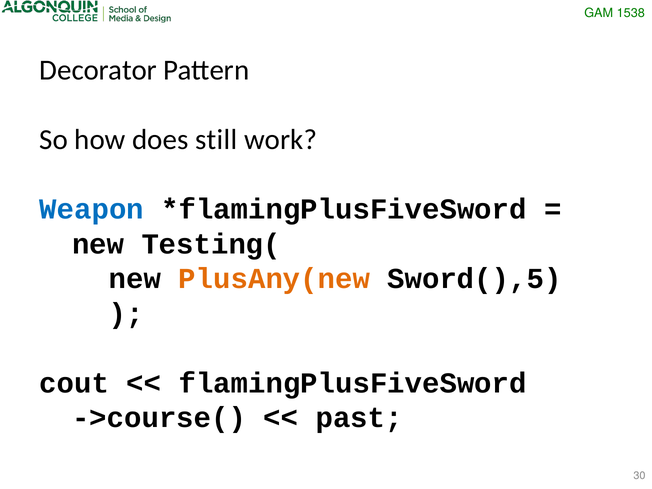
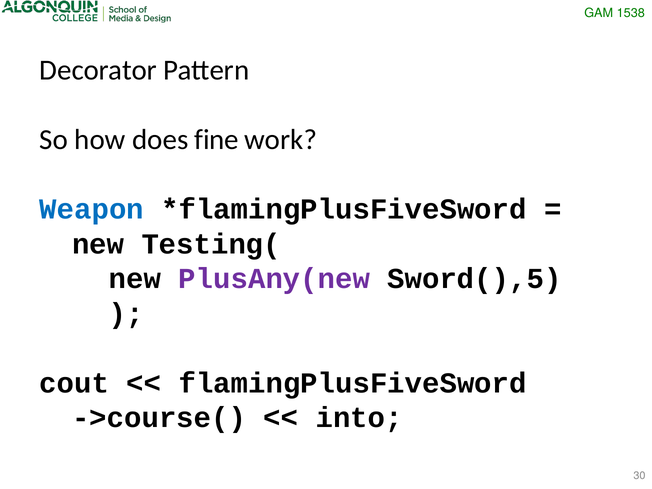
still: still -> fine (217, 140)
PlusAny(new colour: orange -> purple (274, 279)
past: past -> into (359, 418)
